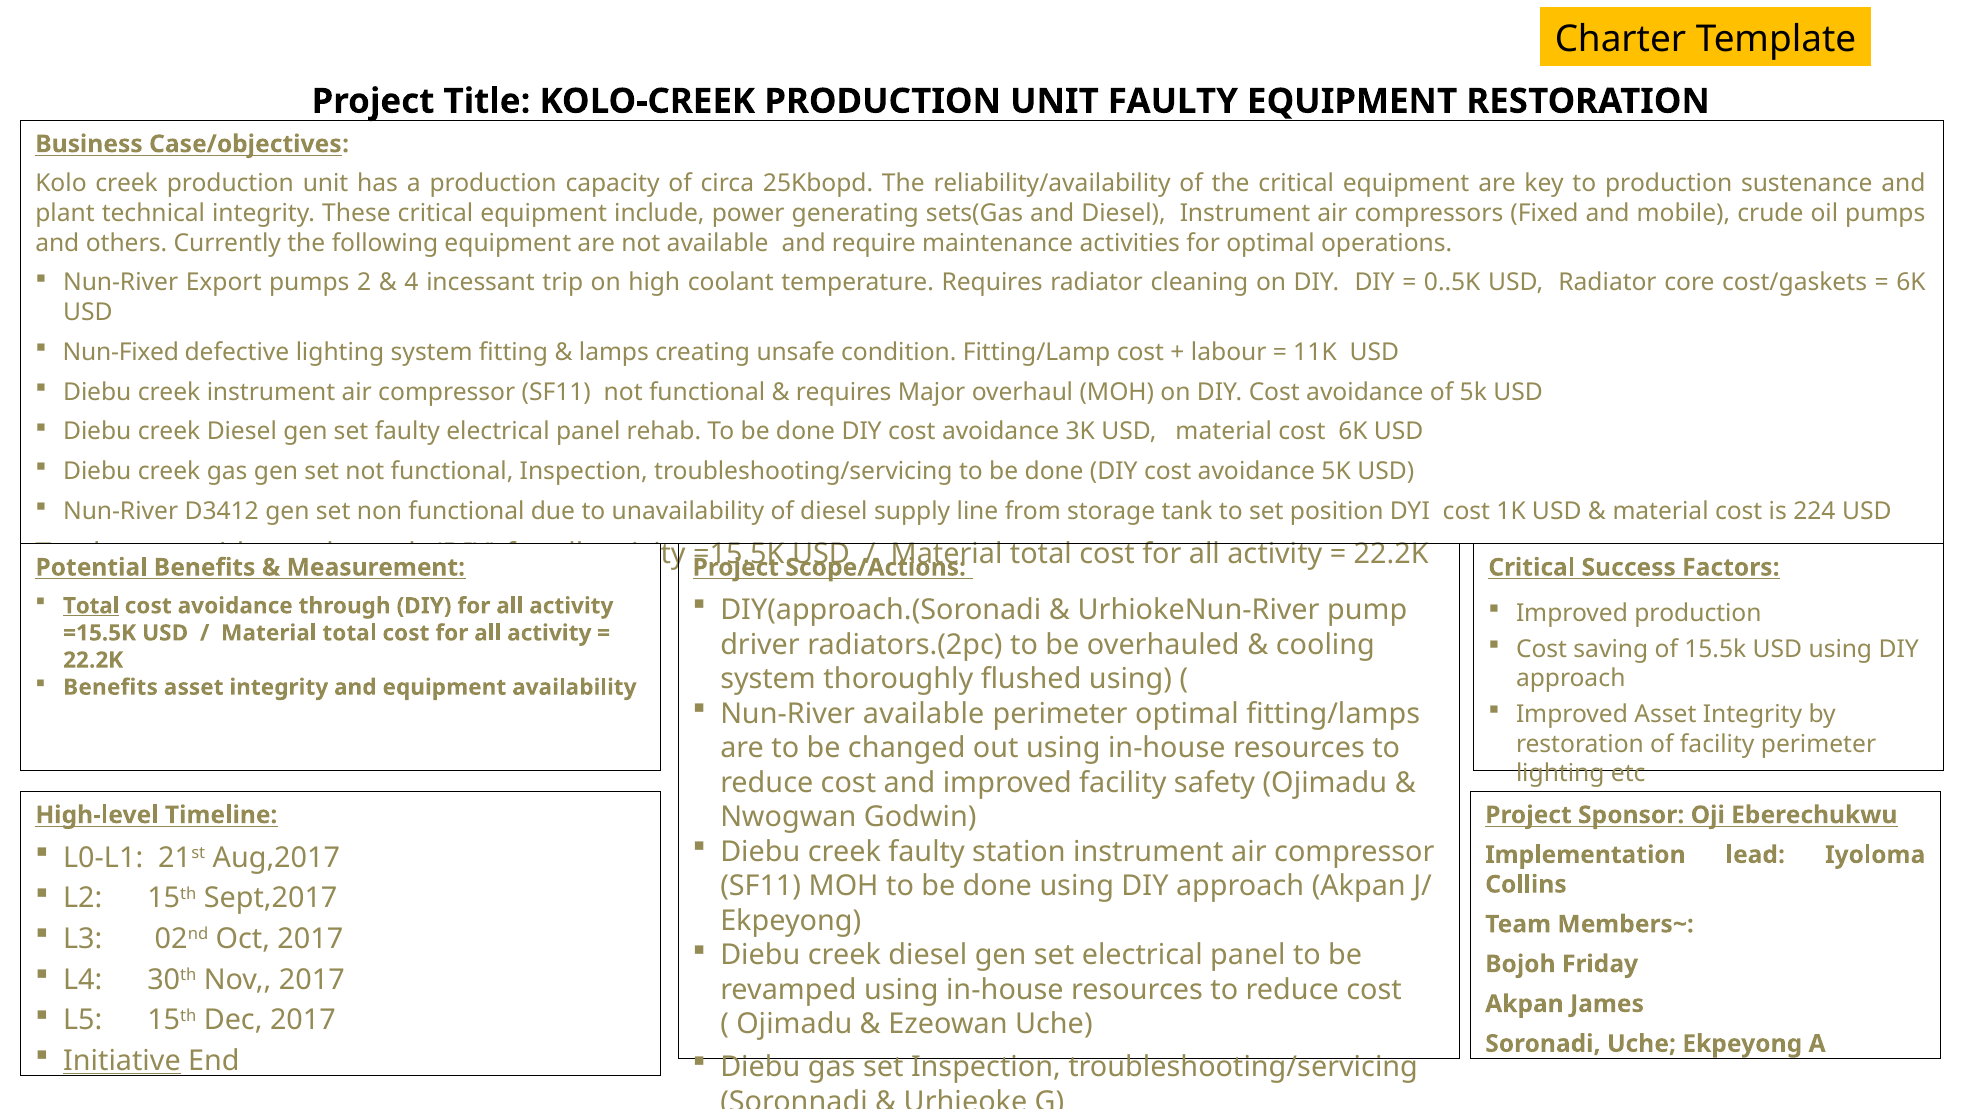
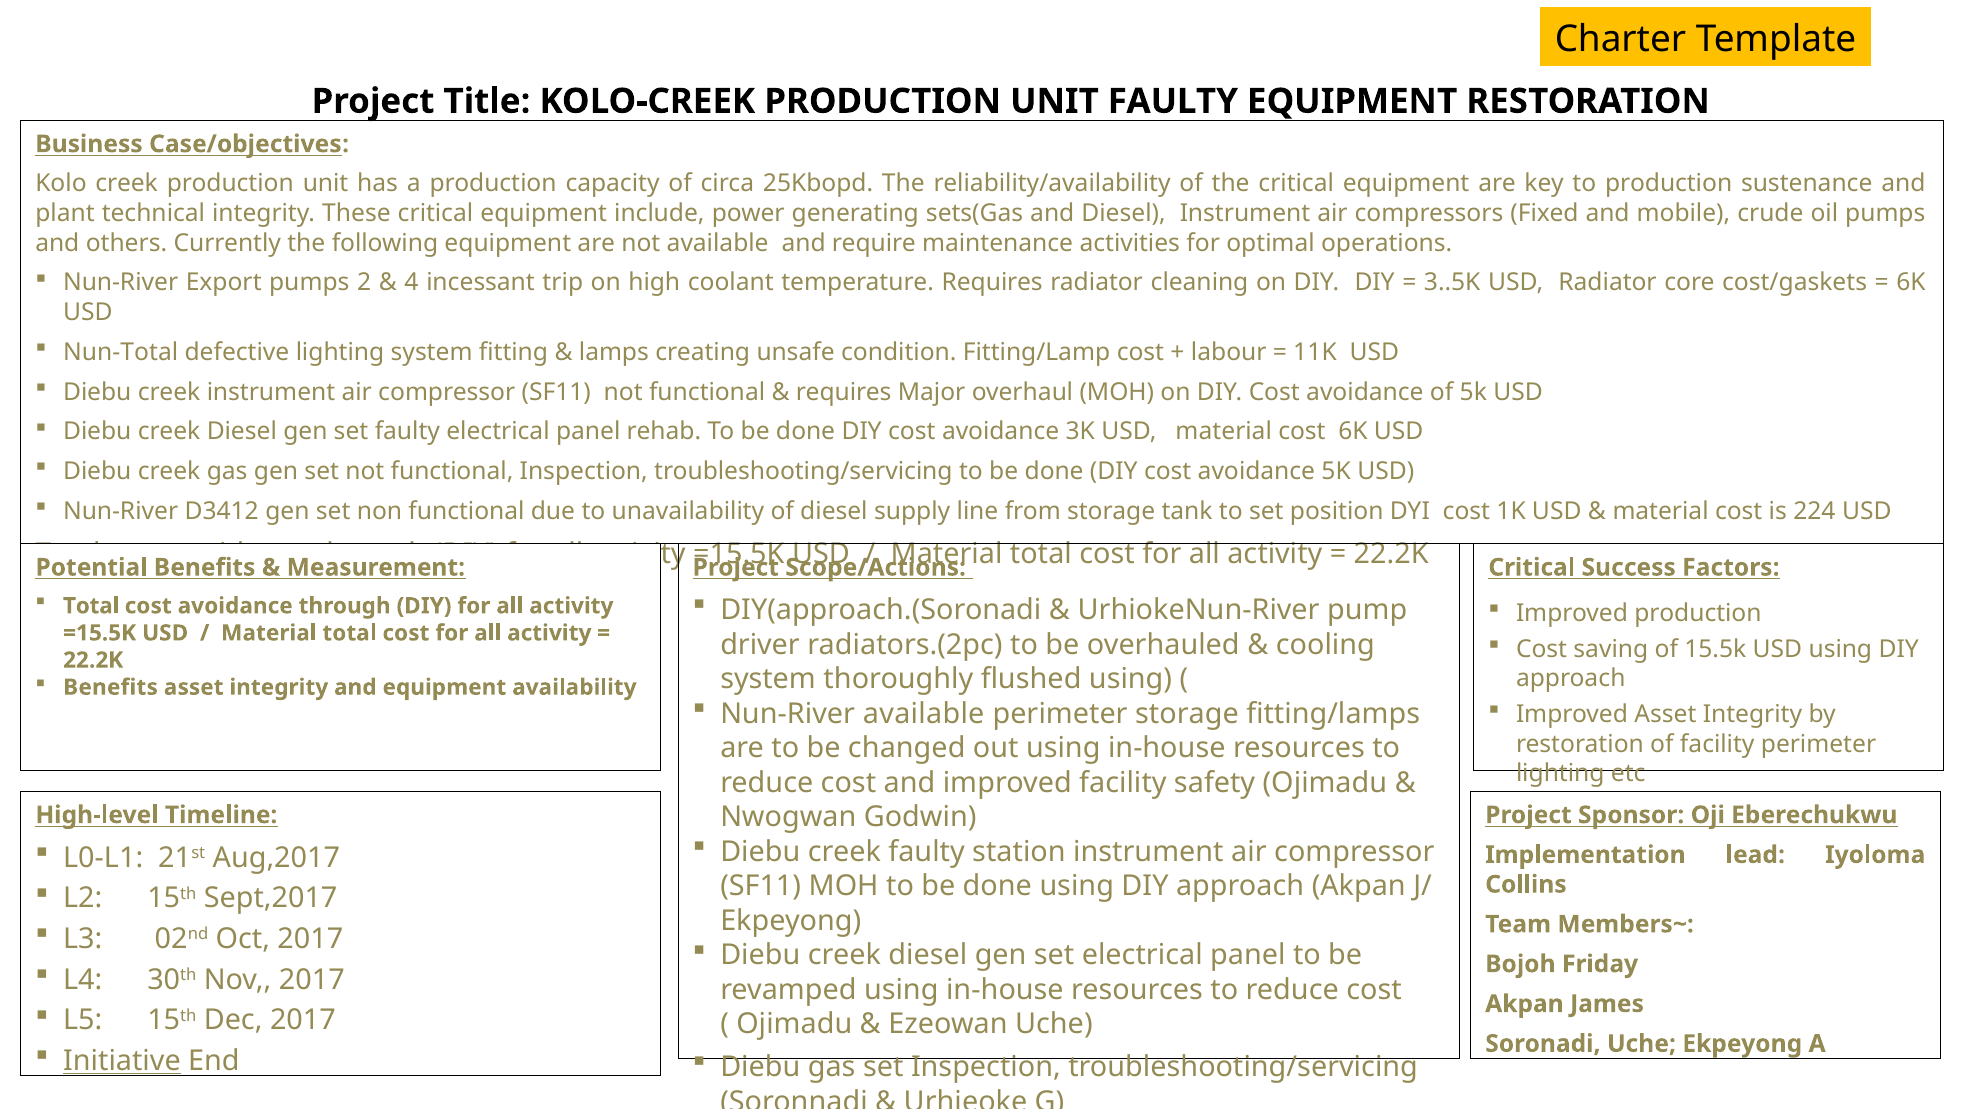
0..5K: 0..5K -> 3..5K (1452, 283)
Nun-Fixed: Nun-Fixed -> Nun-Total (121, 352)
Total underline: present -> none (91, 606)
perimeter optimal: optimal -> storage (1187, 713)
